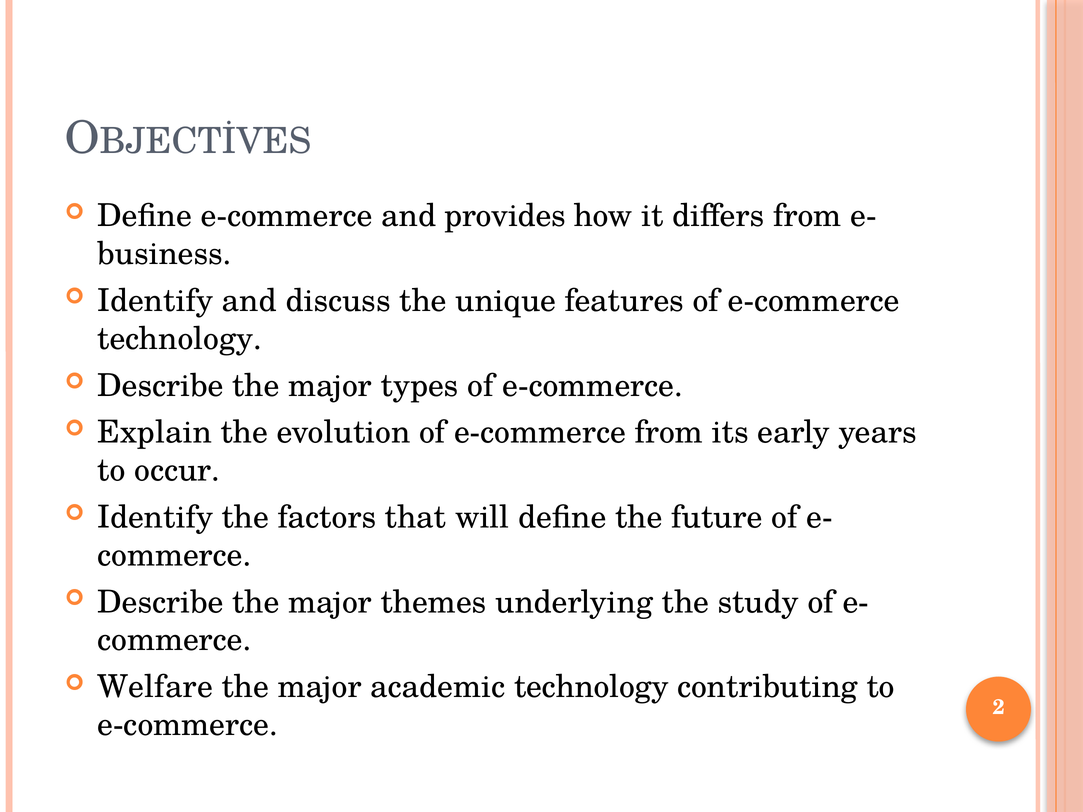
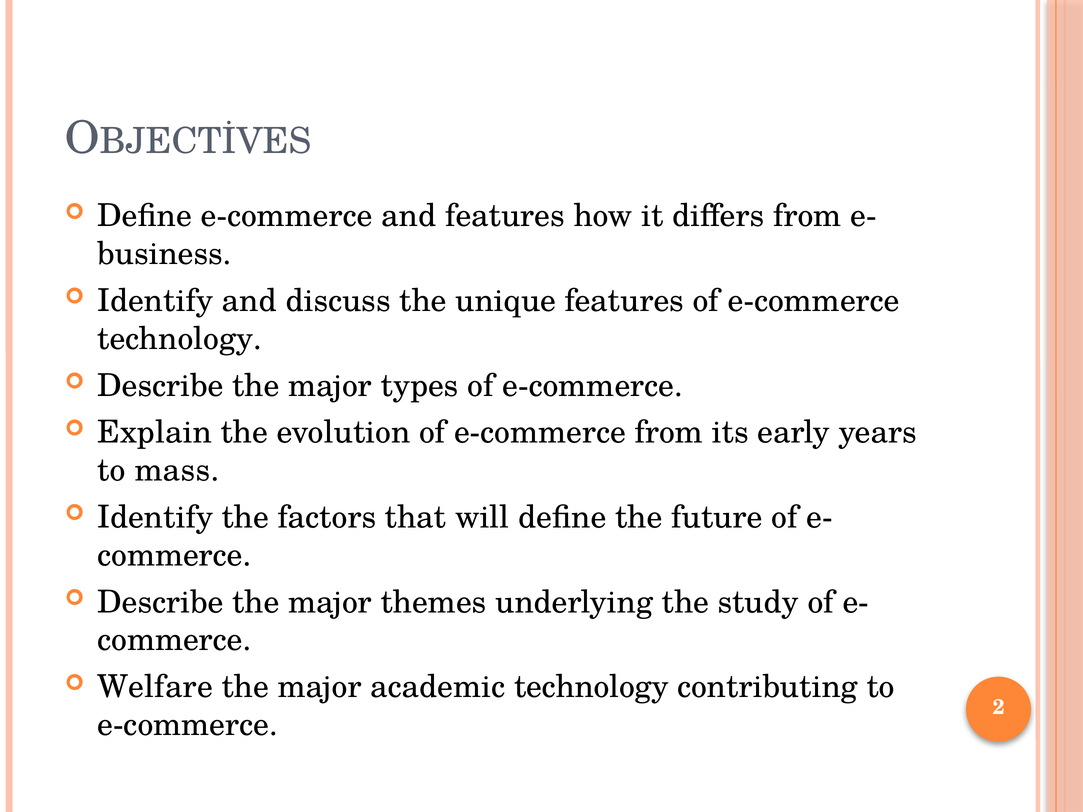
and provides: provides -> features (505, 216)
occur: occur -> mass (177, 471)
